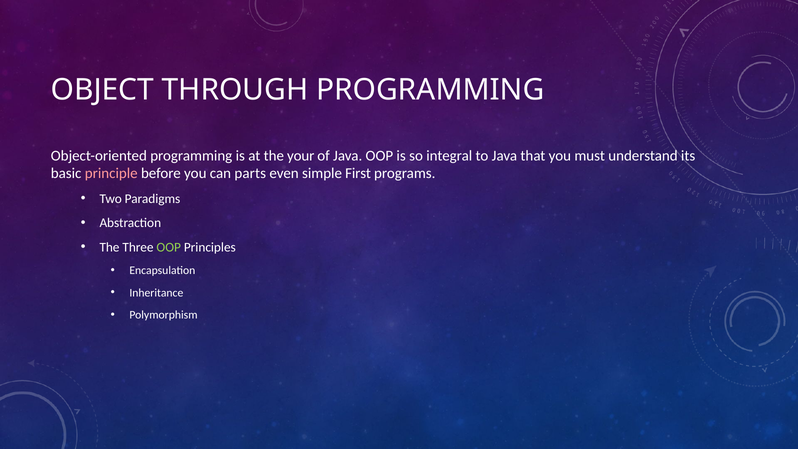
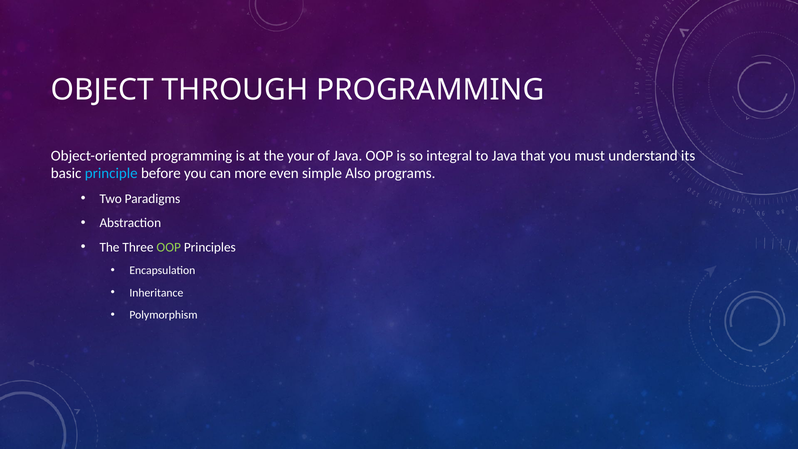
principle colour: pink -> light blue (111, 174)
parts: parts -> more (250, 174)
First: First -> Also (358, 174)
